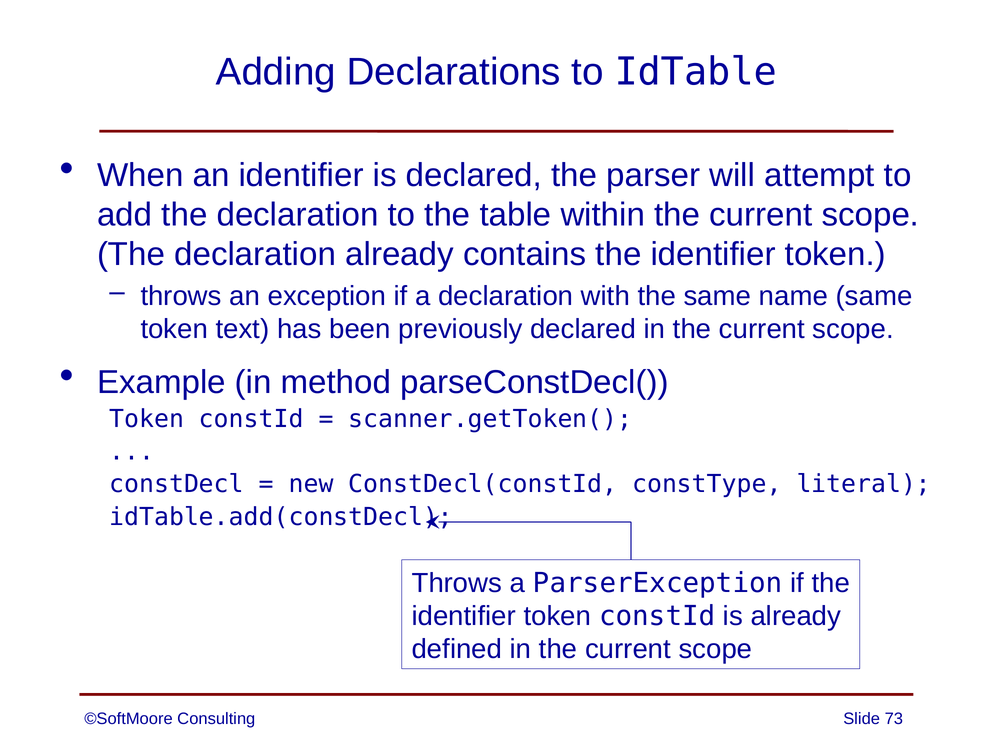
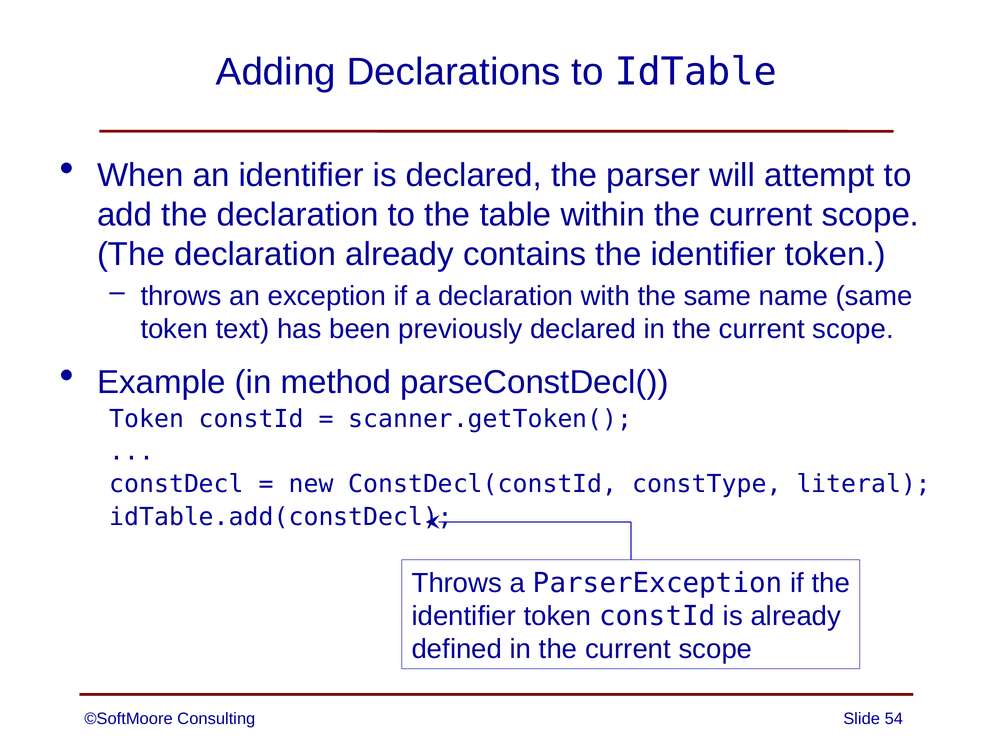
73: 73 -> 54 (894, 719)
